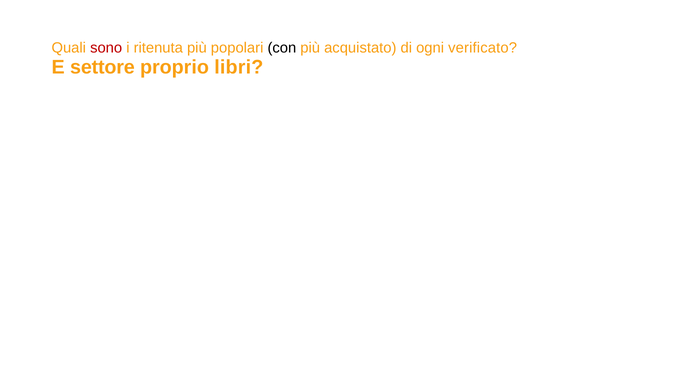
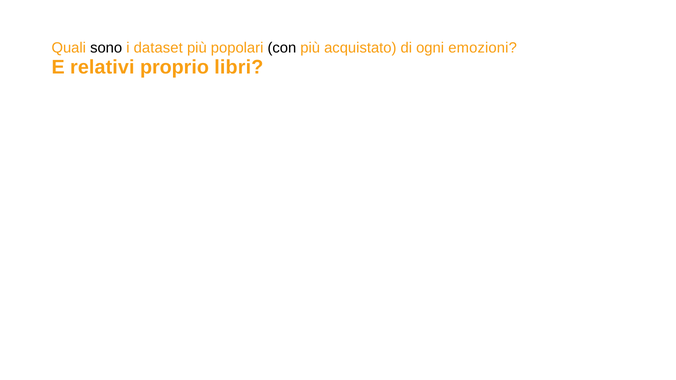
sono colour: red -> black (106, 48)
ritenuta: ritenuta -> dataset (158, 48)
verificato: verificato -> emozioni (483, 48)
settore: settore -> relativi (102, 68)
